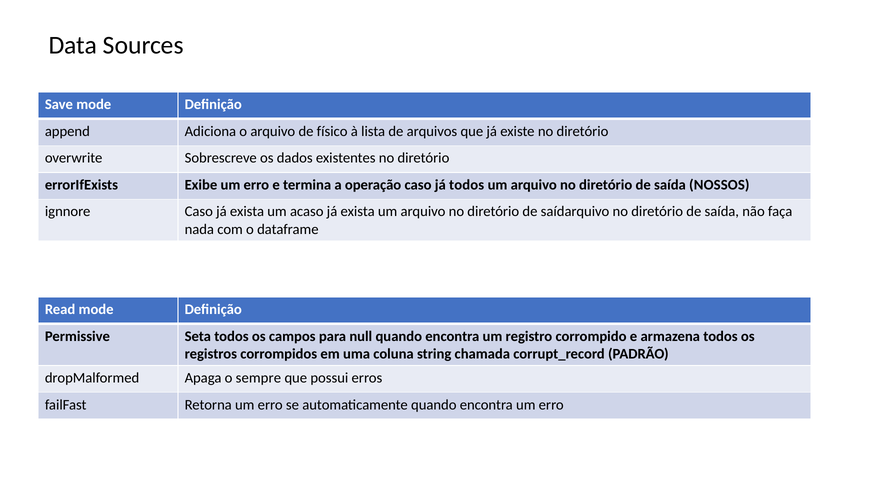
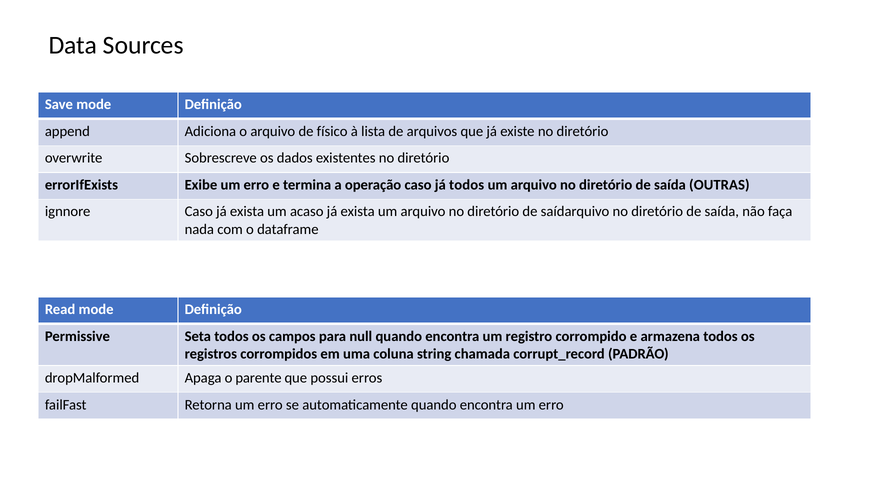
NOSSOS: NOSSOS -> OUTRAS (719, 185)
sempre: sempre -> parente (258, 378)
